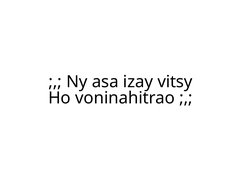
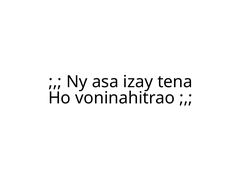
vitsy: vitsy -> tena (175, 82)
